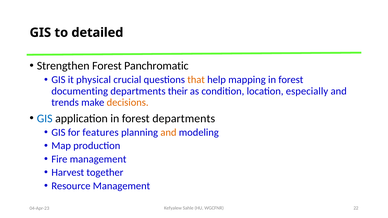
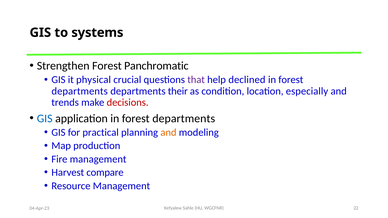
detailed: detailed -> systems (97, 33)
that colour: orange -> purple (196, 80)
mapping: mapping -> declined (247, 80)
documenting: documenting -> departments (80, 91)
decisions colour: orange -> red (128, 103)
features: features -> practical (101, 133)
together: together -> compare (105, 173)
